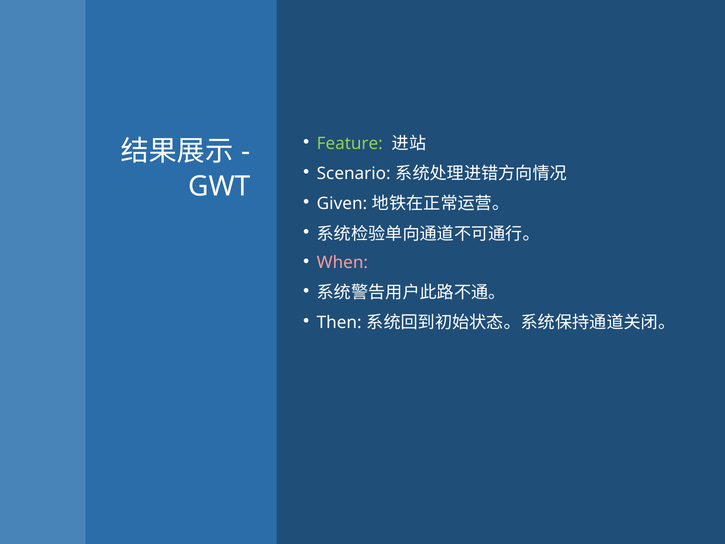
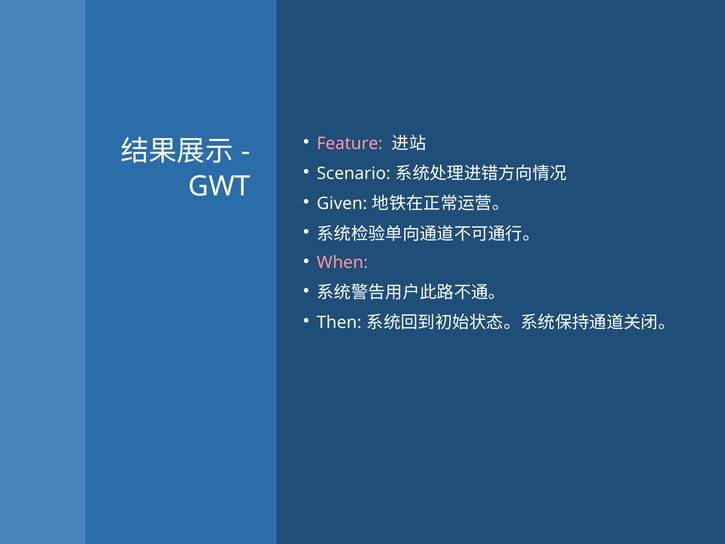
Feature colour: light green -> pink (350, 144)
